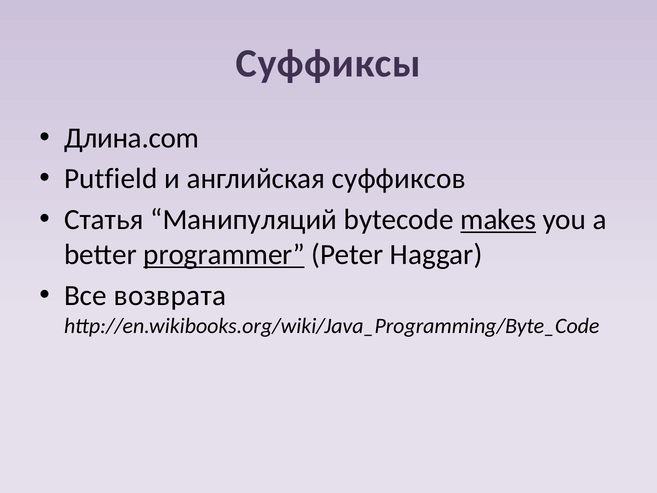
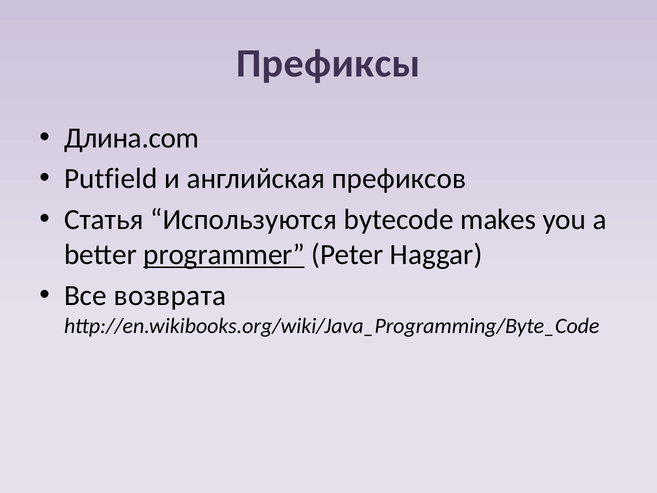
Суффиксы: Суффиксы -> Префиксы (328, 64)
суффиксов: суффиксов -> префиксов (399, 179)
Манипуляций: Манипуляций -> Используются (244, 220)
makes underline: present -> none (498, 220)
